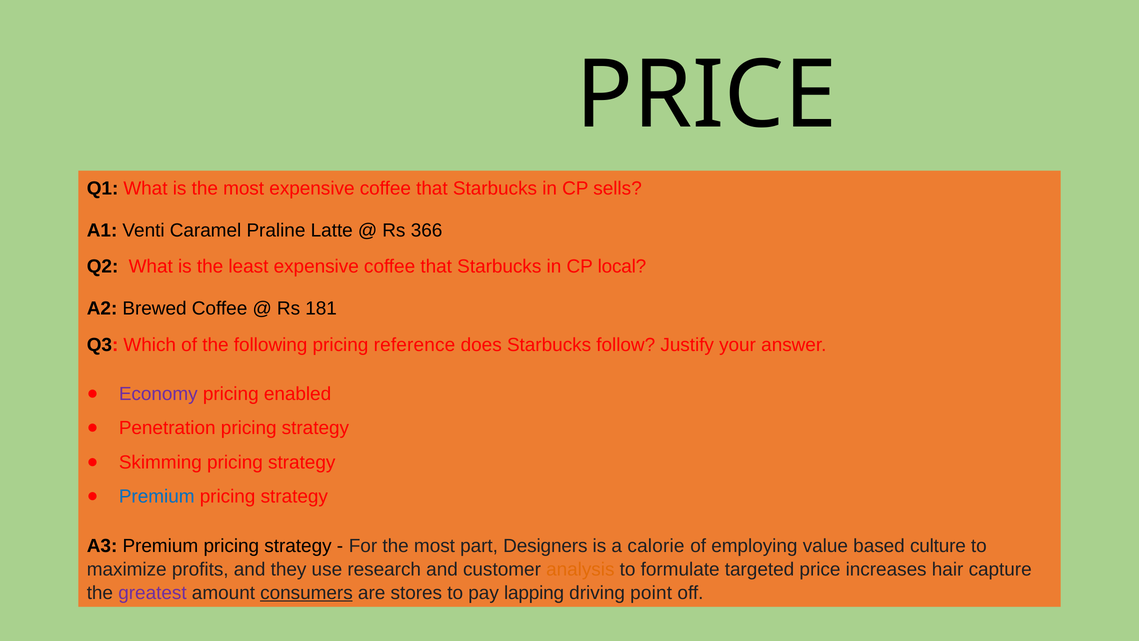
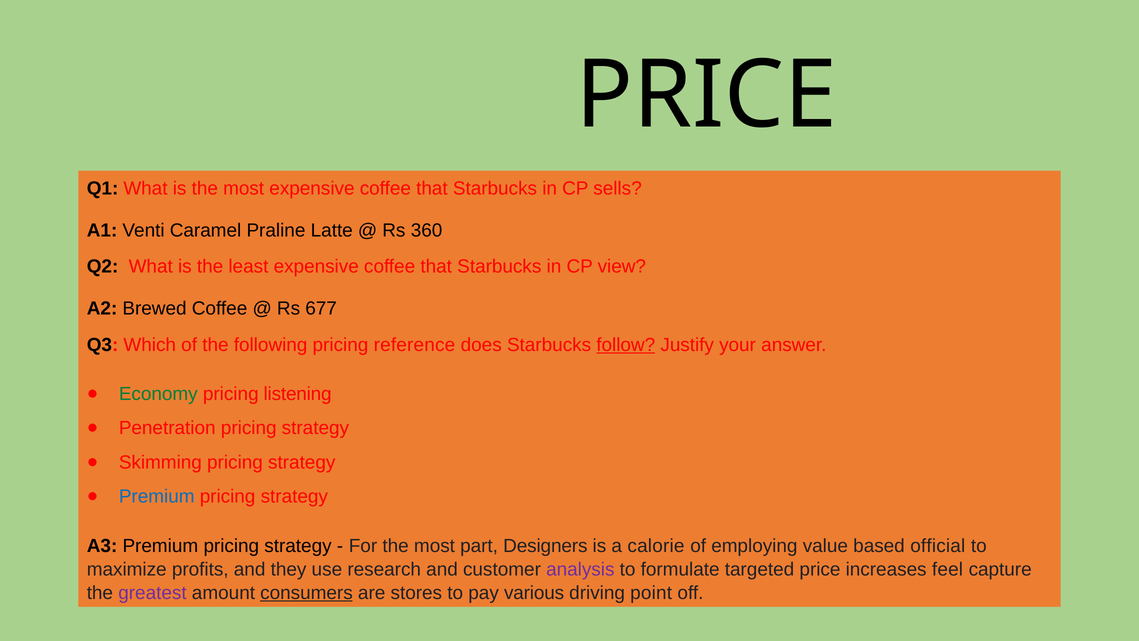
366: 366 -> 360 (427, 230)
local: local -> view (622, 266)
181: 181 -> 677 (321, 308)
follow underline: none -> present (626, 345)
Economy colour: purple -> green (158, 394)
enabled: enabled -> listening (298, 394)
culture: culture -> official (938, 546)
analysis colour: orange -> purple (580, 569)
hair: hair -> feel (948, 569)
lapping: lapping -> various (534, 593)
